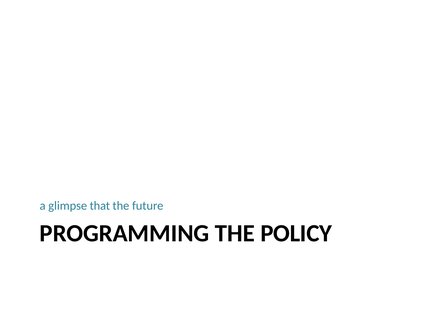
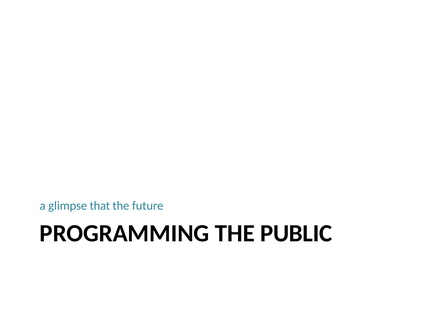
POLICY: POLICY -> PUBLIC (296, 233)
